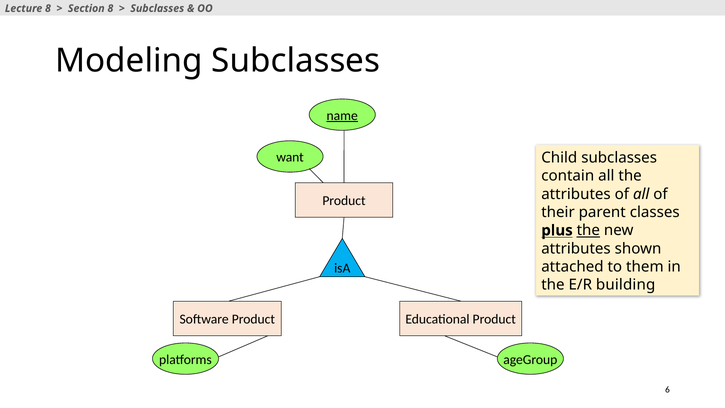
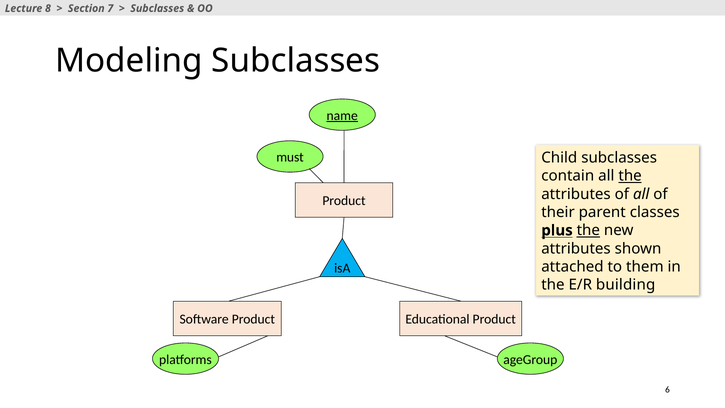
Section 8: 8 -> 7 (110, 8)
want: want -> must (290, 157)
the underline: none -> present (630, 176)
